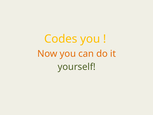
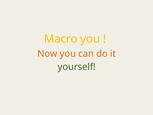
Codes: Codes -> Macro (61, 39)
